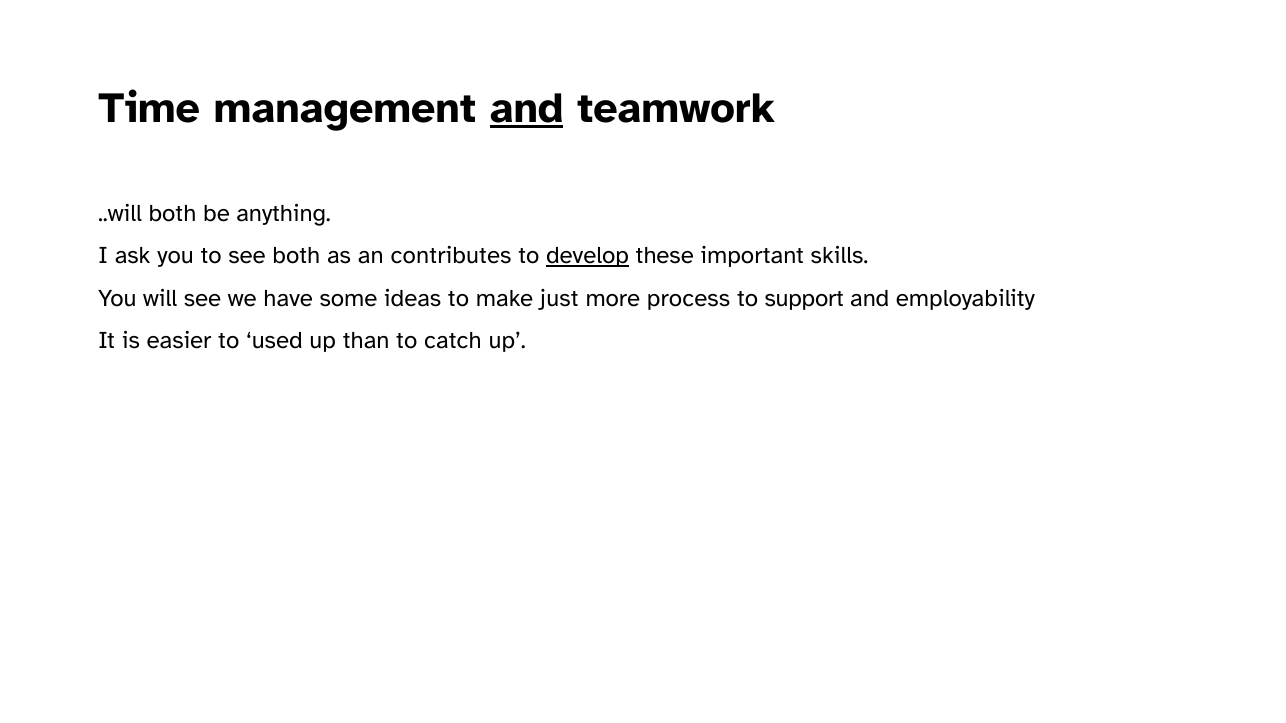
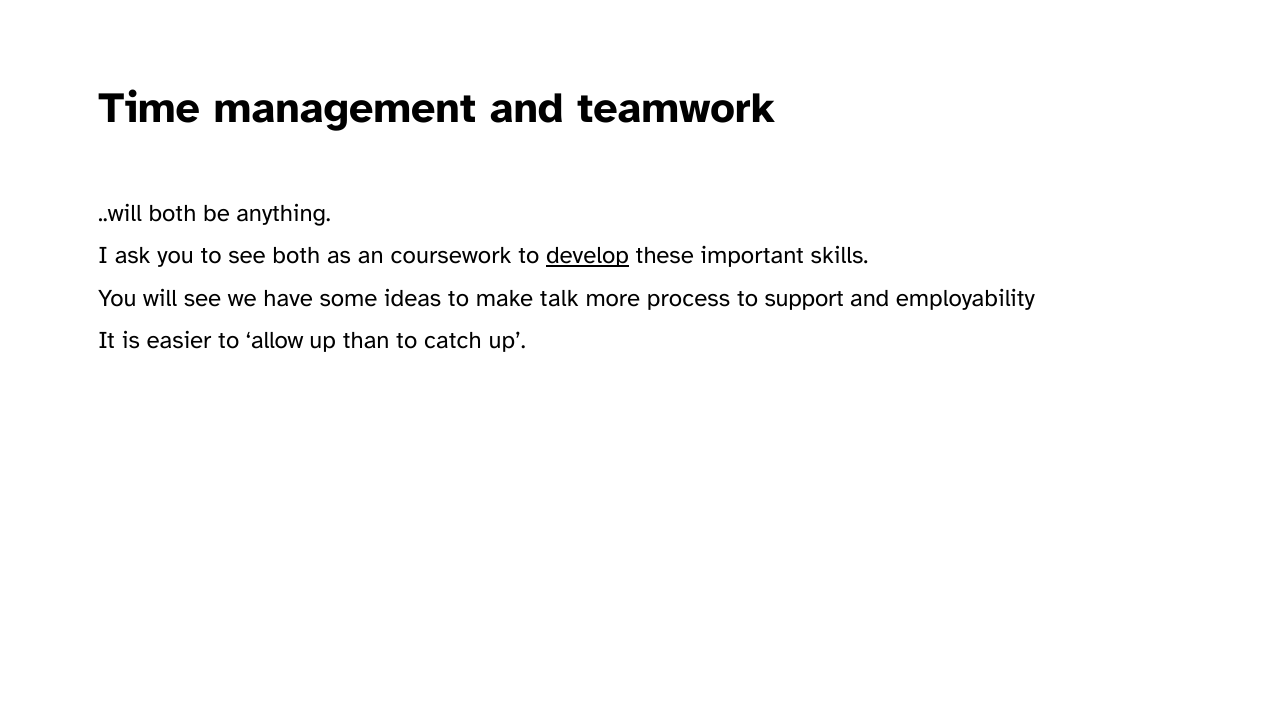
and underline: present -> none (527, 108)
contributes: contributes -> coursework (451, 256)
just: just -> talk (559, 298)
used: used -> allow (275, 341)
